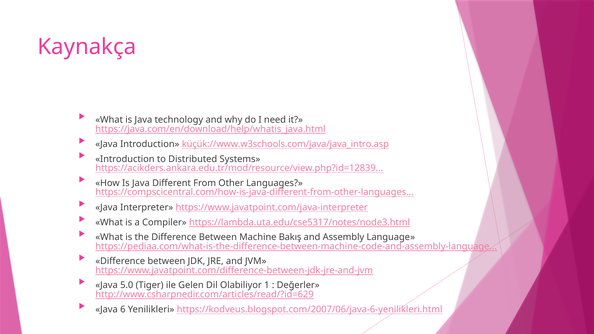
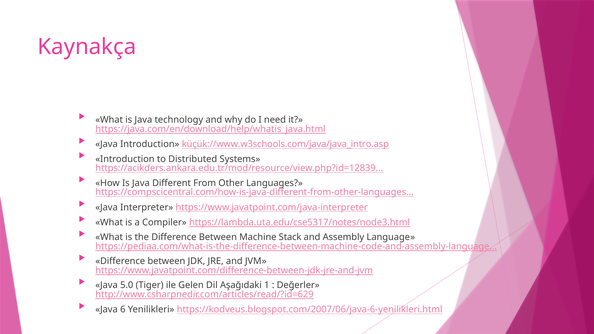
Bakış: Bakış -> Stack (290, 237)
Olabiliyor: Olabiliyor -> Aşağıdaki (241, 285)
